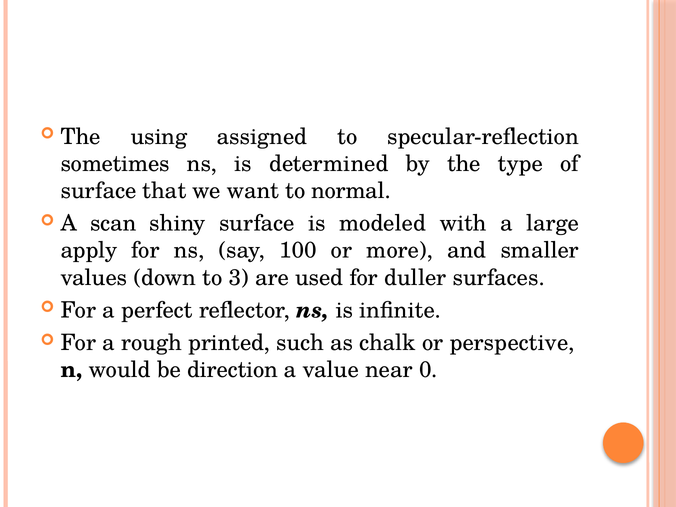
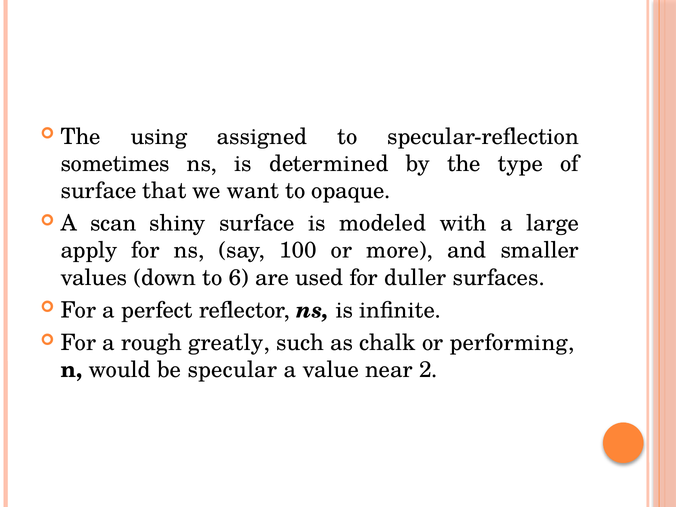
normal: normal -> opaque (351, 191)
3: 3 -> 6 (239, 278)
printed: printed -> greatly (229, 343)
perspective: perspective -> performing (512, 343)
direction: direction -> specular (232, 370)
0: 0 -> 2 (428, 370)
